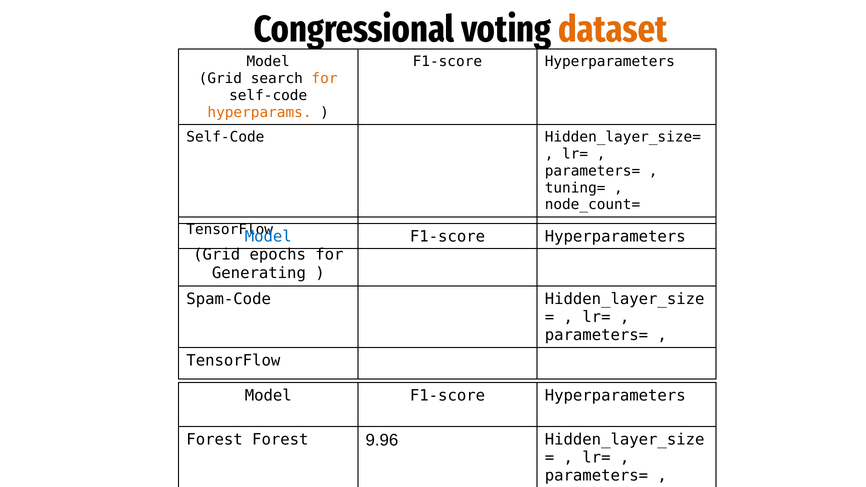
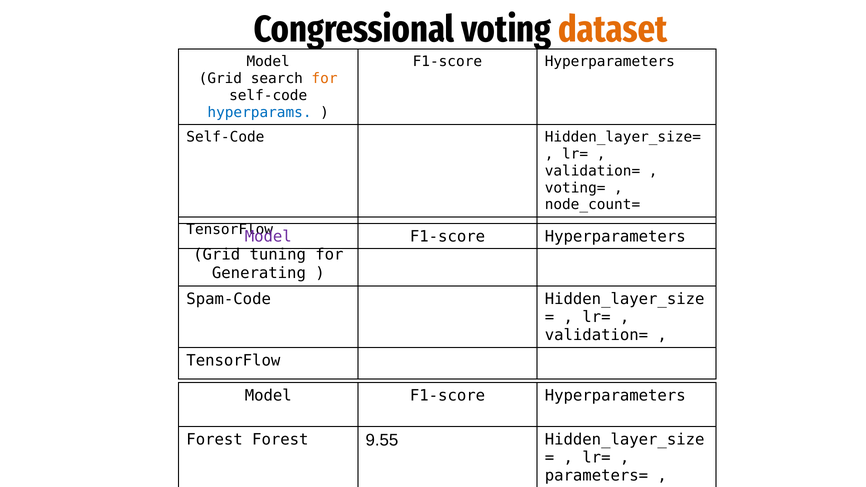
hyperparams colour: orange -> blue (260, 112)
parameters=: parameters= -> validation= (592, 171)
tuning=: tuning= -> voting= (575, 188)
Model colour: blue -> purple (268, 237)
epochs: epochs -> tuning (278, 255)
parameters=: parameters= -> validation= (596, 335)
9.96: 9.96 -> 9.55 (382, 440)
